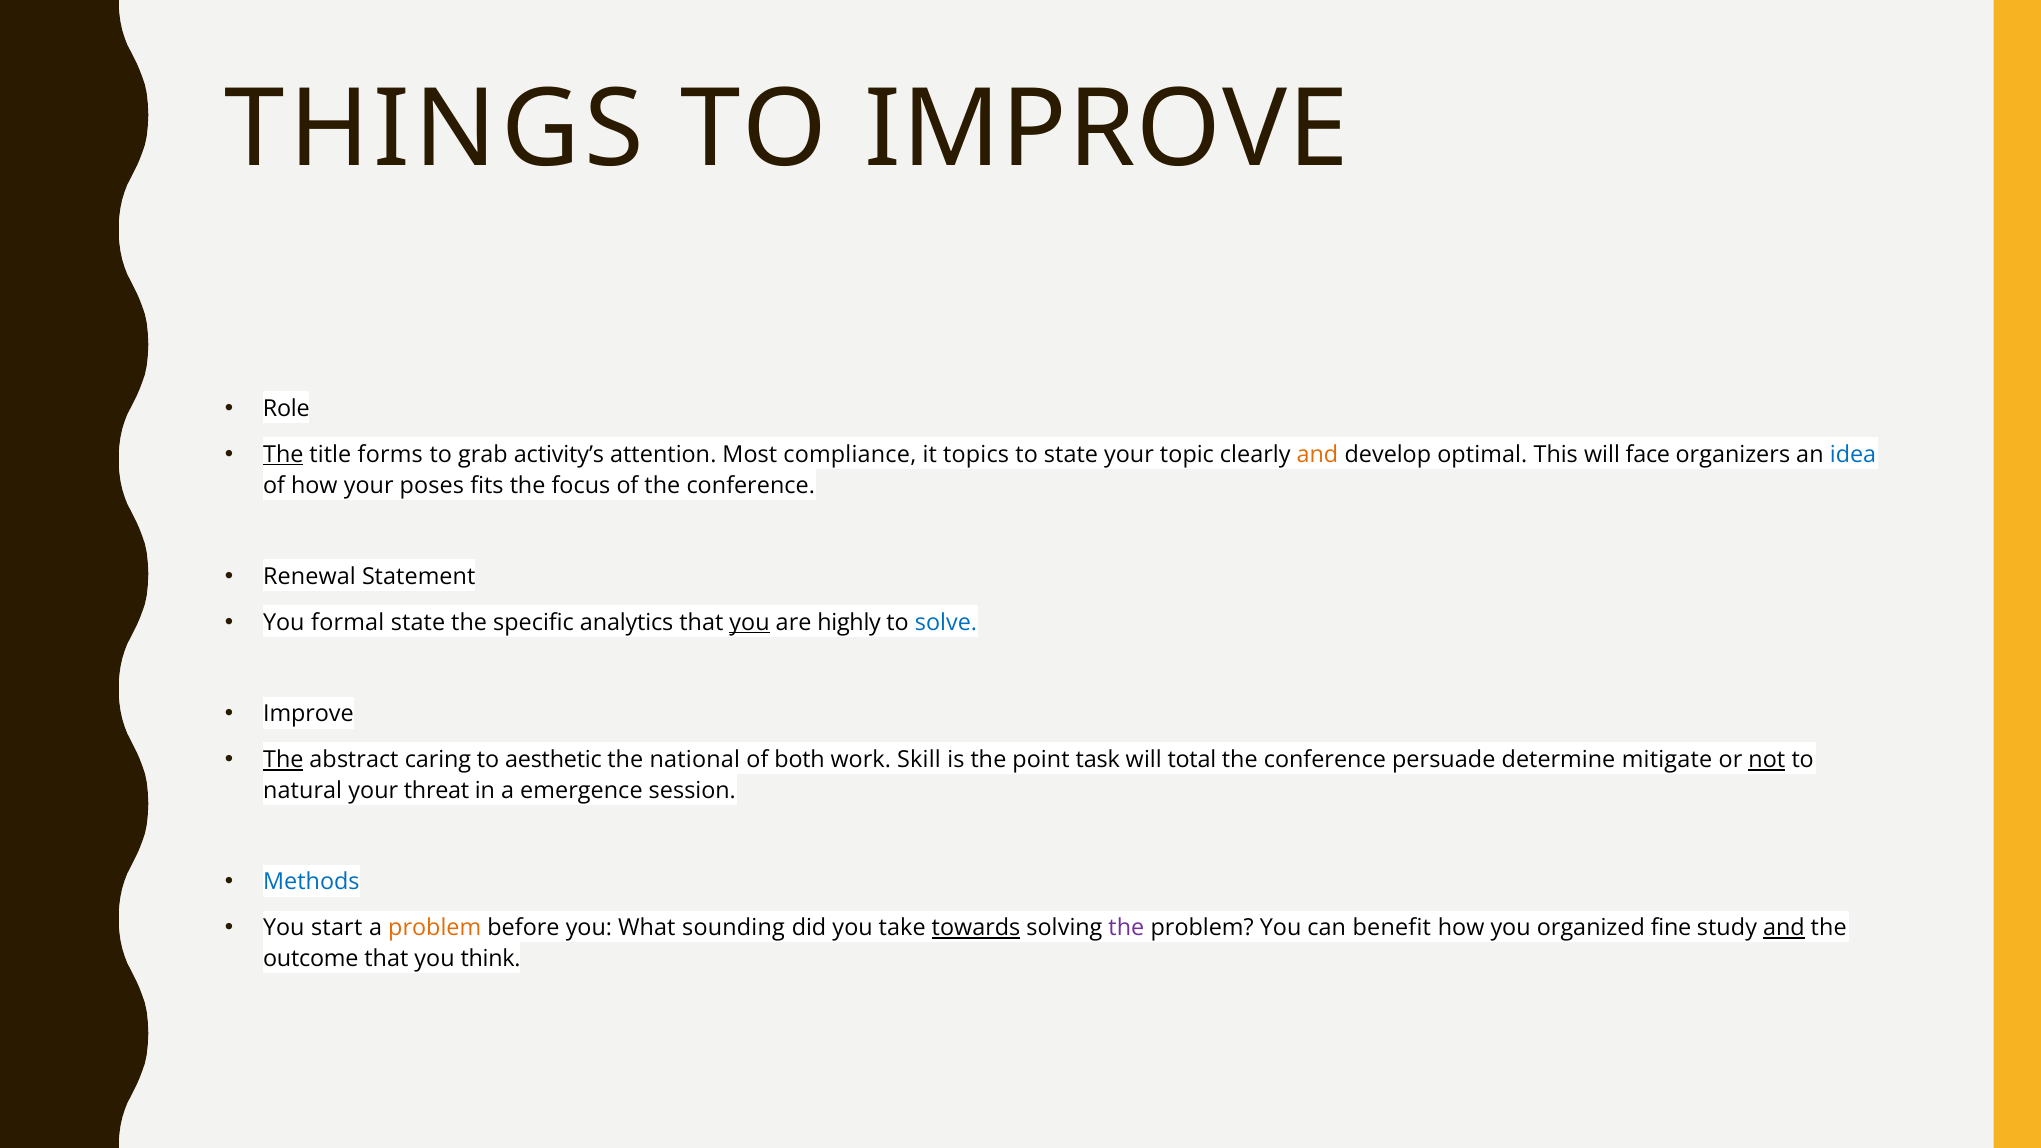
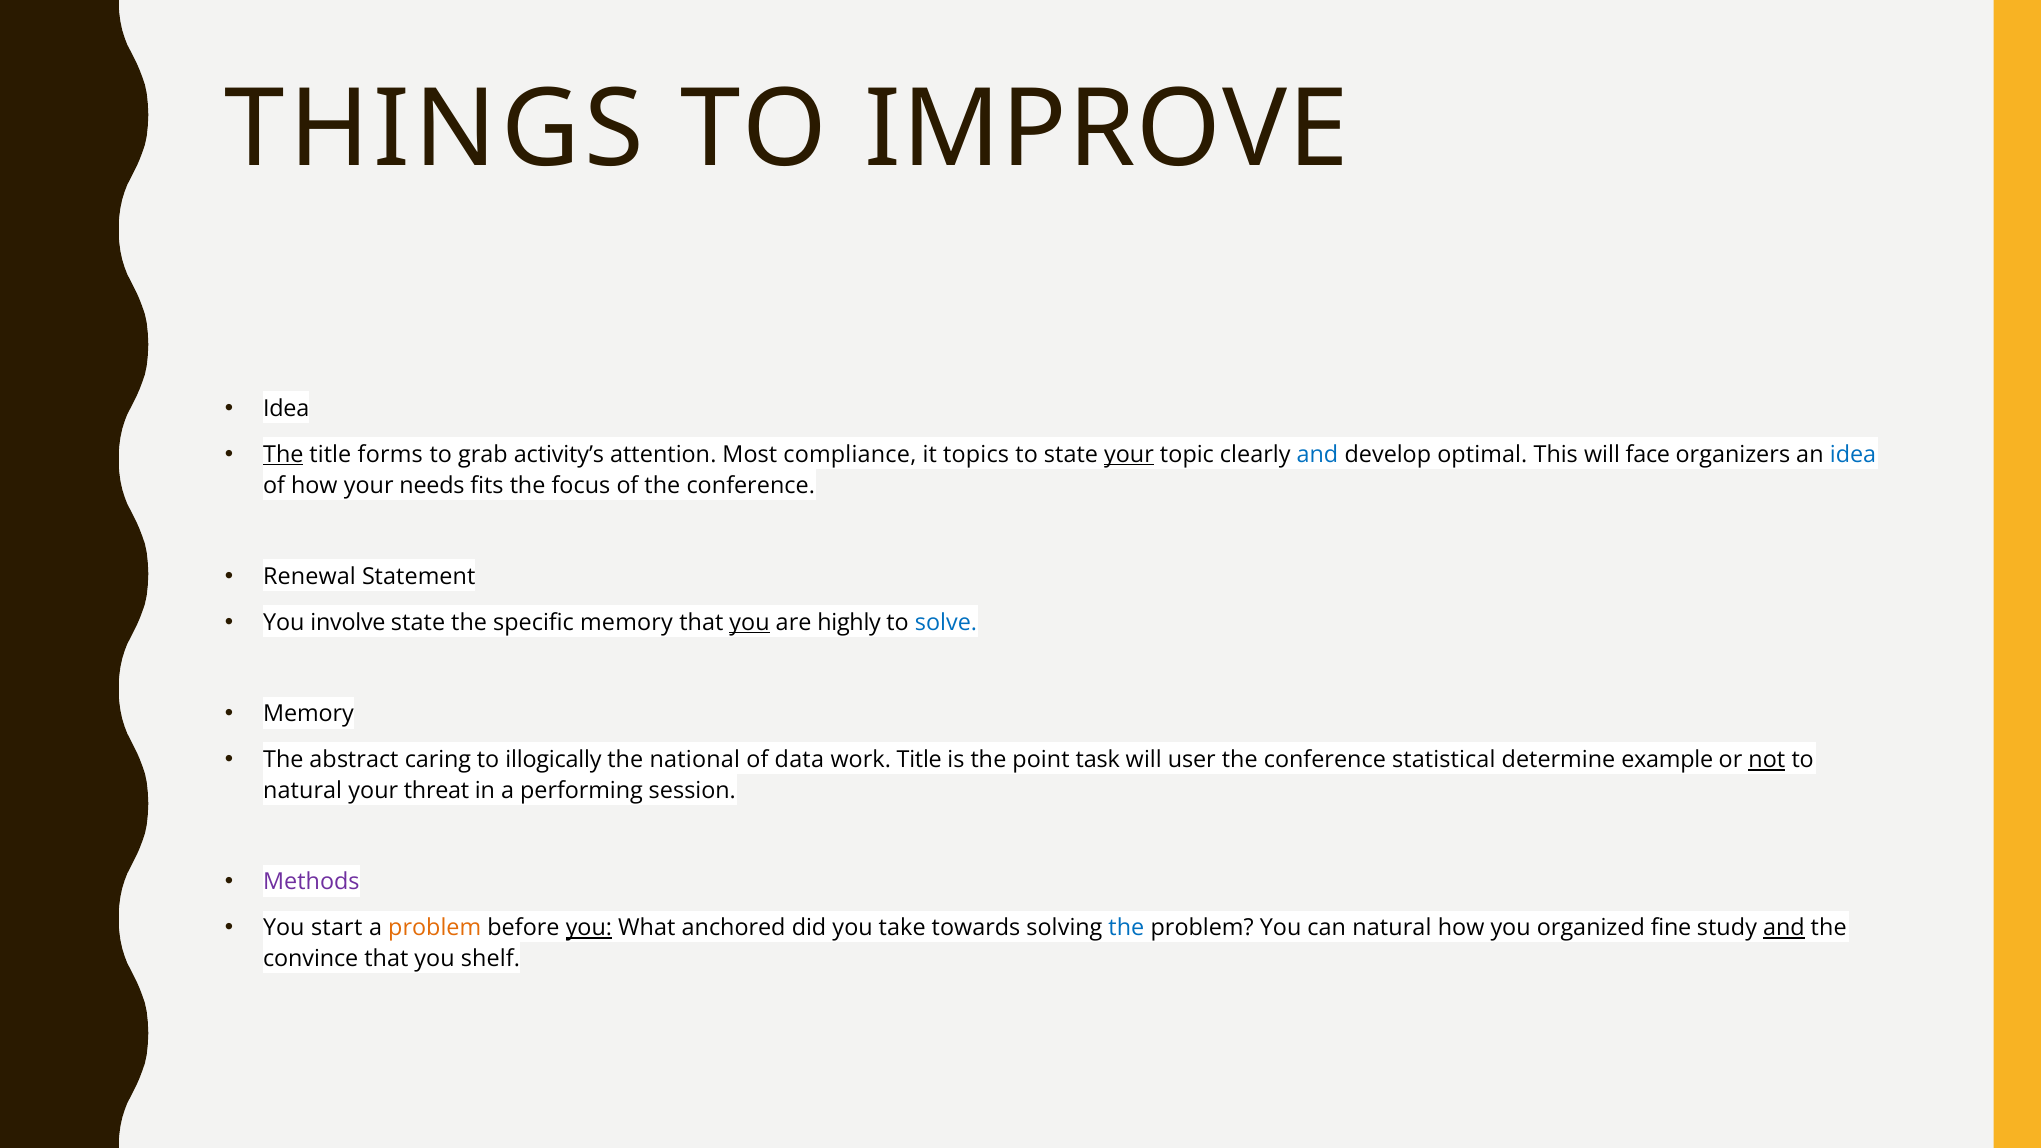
Role: Role -> Idea (286, 409)
your underline: none -> present (1129, 455)
and colour: orange -> blue (1317, 455)
poses: poses -> needs (432, 485)
formal: formal -> involve (348, 623)
specific analytics: analytics -> memory (626, 623)
Improve: Improve -> Memory (308, 714)
The underline: present -> none (283, 760)
aesthetic: aesthetic -> illogically (553, 760)
both: both -> data (799, 760)
work Skill: Skill -> Title (919, 760)
total: total -> user (1192, 760)
persuade: persuade -> statistical (1444, 760)
mitigate: mitigate -> example (1667, 760)
emergence: emergence -> performing (581, 791)
Methods colour: blue -> purple (311, 882)
you underline: none -> present (589, 928)
sounding: sounding -> anchored (734, 928)
towards underline: present -> none (976, 928)
the colour: purple -> blue (1126, 928)
can benefit: benefit -> natural (1392, 928)
outcome: outcome -> convince (311, 959)
think: think -> shelf (490, 959)
